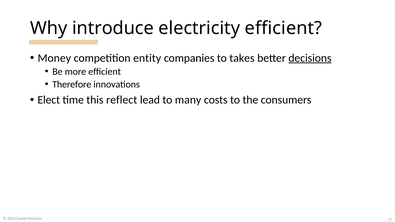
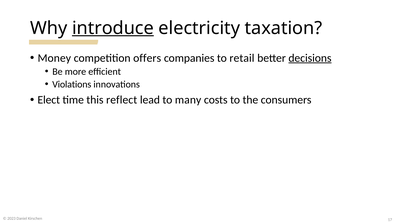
introduce underline: none -> present (113, 28)
electricity efficient: efficient -> taxation (283, 28)
entity: entity -> offers (147, 58)
takes: takes -> retail (242, 58)
Therefore: Therefore -> Violations (72, 84)
